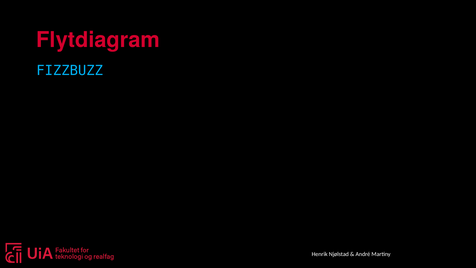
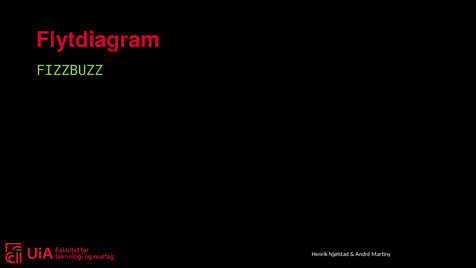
FIZZBUZZ colour: light blue -> light green (70, 71)
